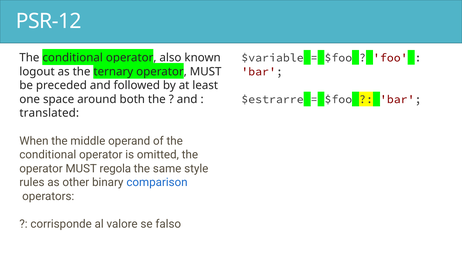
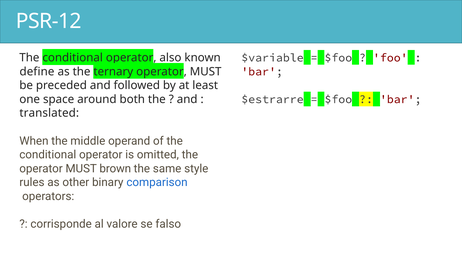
logout: logout -> define (37, 72)
regola: regola -> brown (115, 169)
